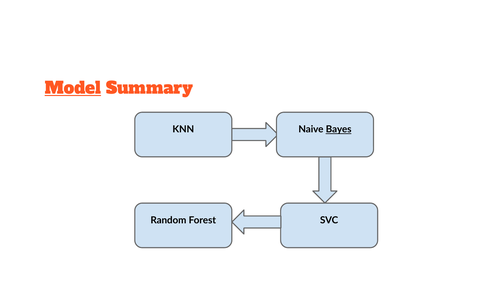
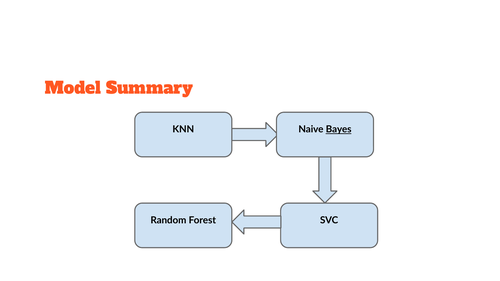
Model underline: present -> none (73, 88)
